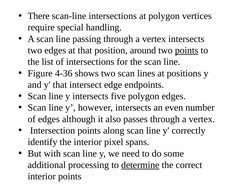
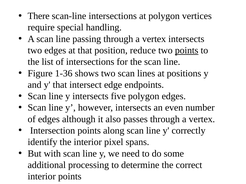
around: around -> reduce (143, 50)
4-36: 4-36 -> 1-36 (64, 73)
determine underline: present -> none (140, 165)
